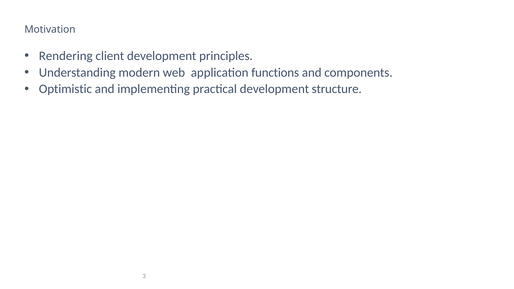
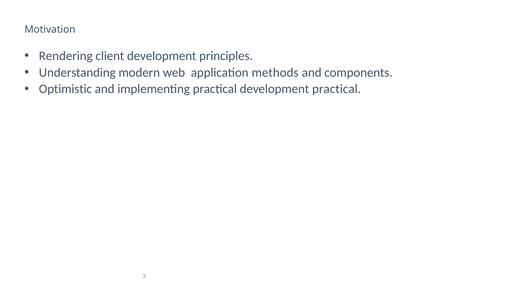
functions: functions -> methods (275, 72)
development structure: structure -> practical (337, 89)
